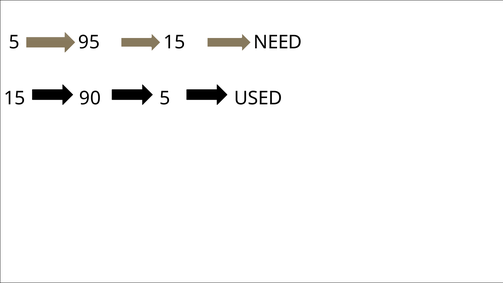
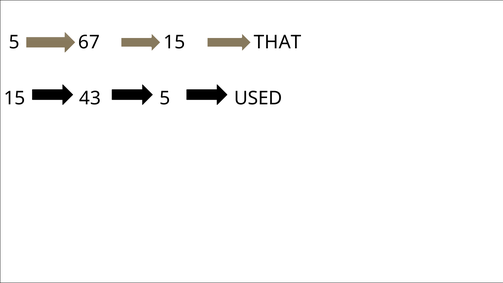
95: 95 -> 67 (89, 42)
NEED: NEED -> THAT (278, 42)
90: 90 -> 43 (90, 98)
